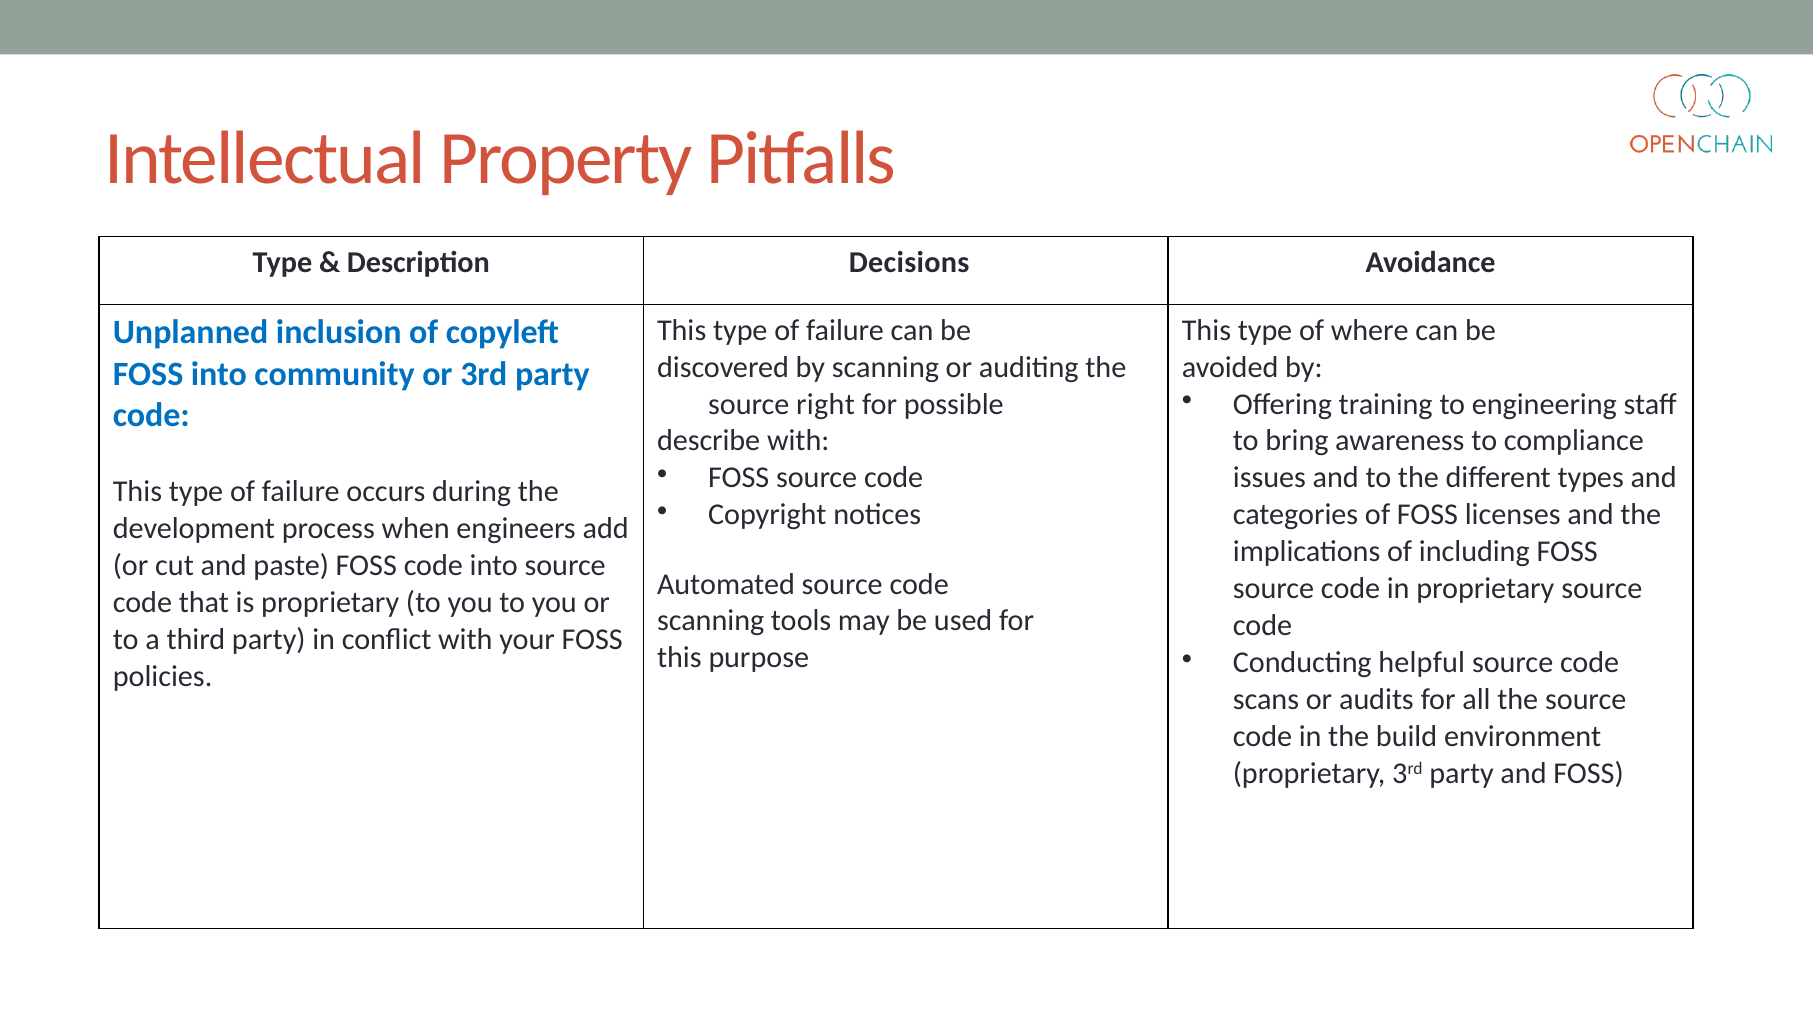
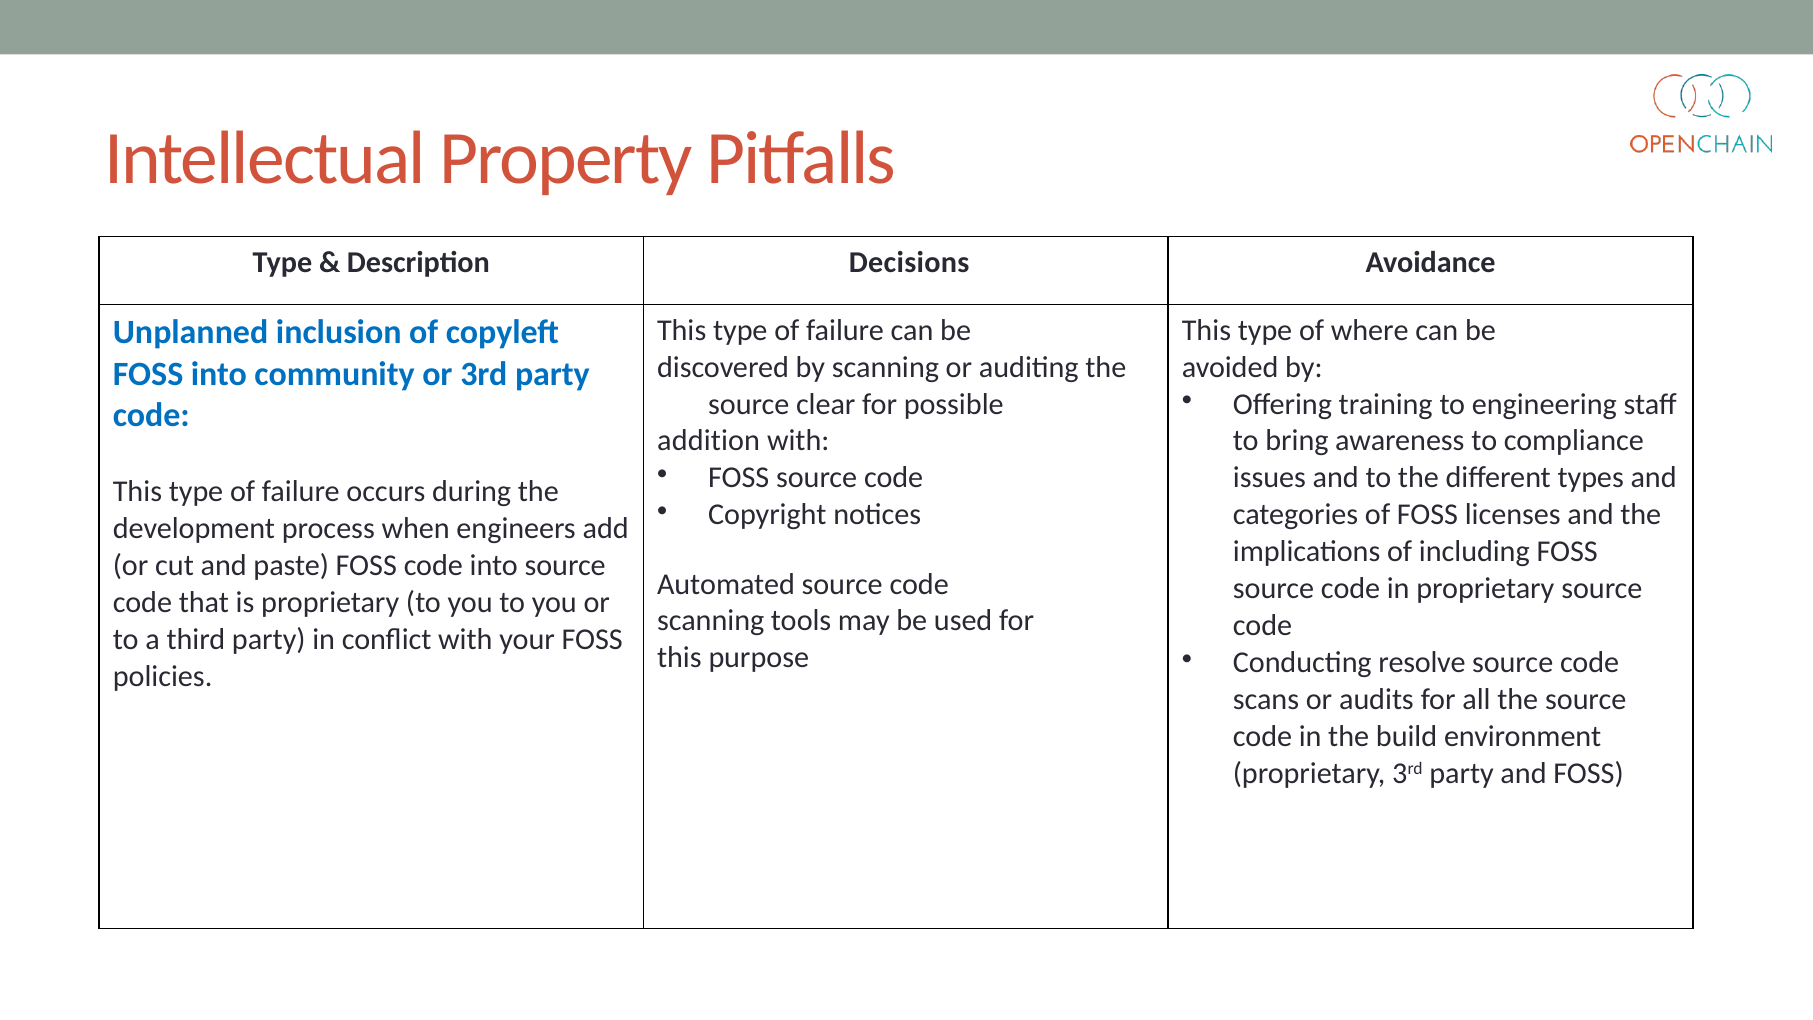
right: right -> clear (826, 404)
describe: describe -> addition (709, 441)
helpful: helpful -> resolve (1422, 663)
